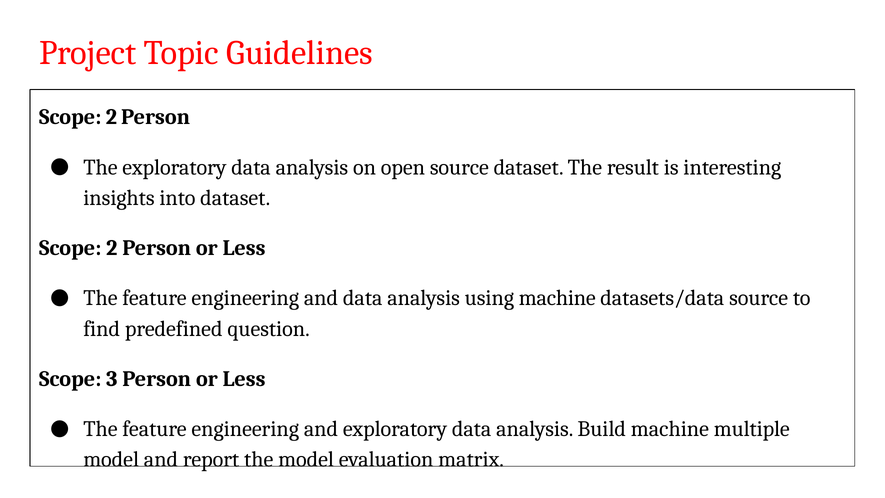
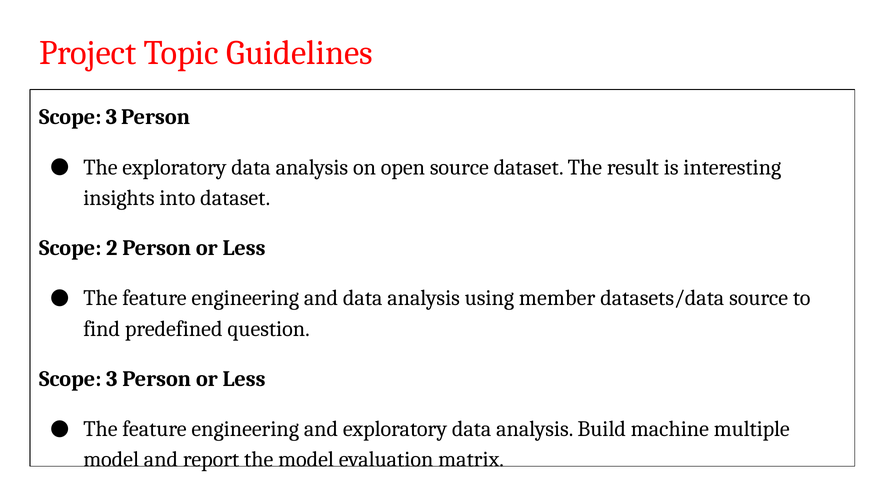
2: 2 -> 3 (111, 117)
using machine: machine -> member (557, 298)
